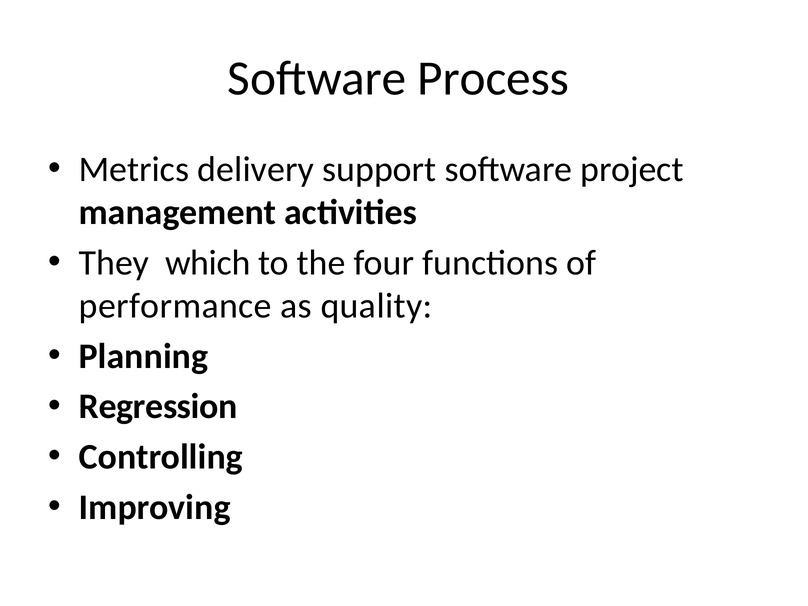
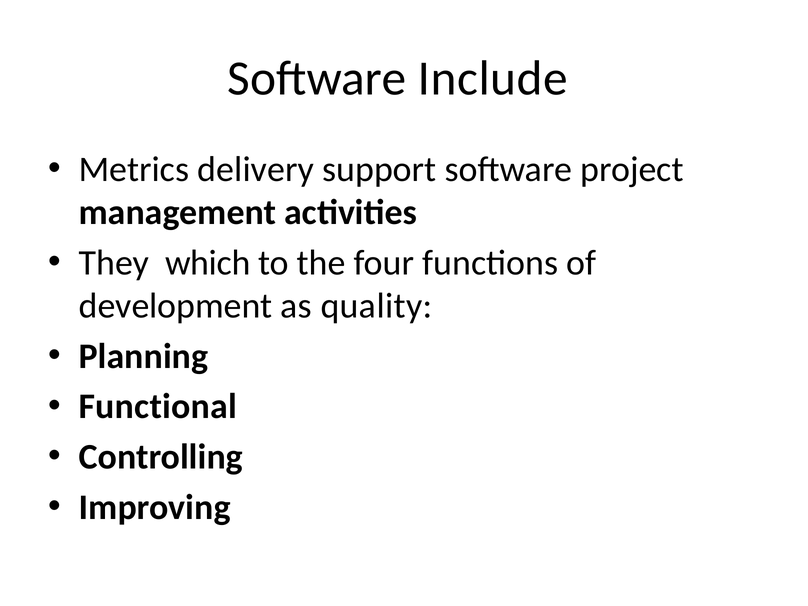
Process: Process -> Include (493, 78)
performance: performance -> development (176, 306)
Regression: Regression -> Functional (158, 407)
